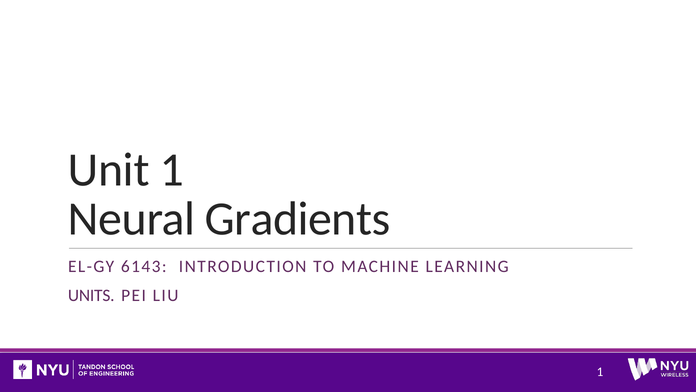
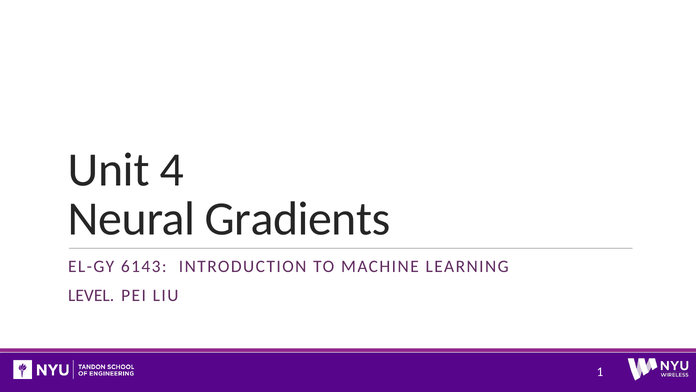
Unit 1: 1 -> 4 (172, 170)
UNITS: UNITS -> LEVEL (91, 295)
